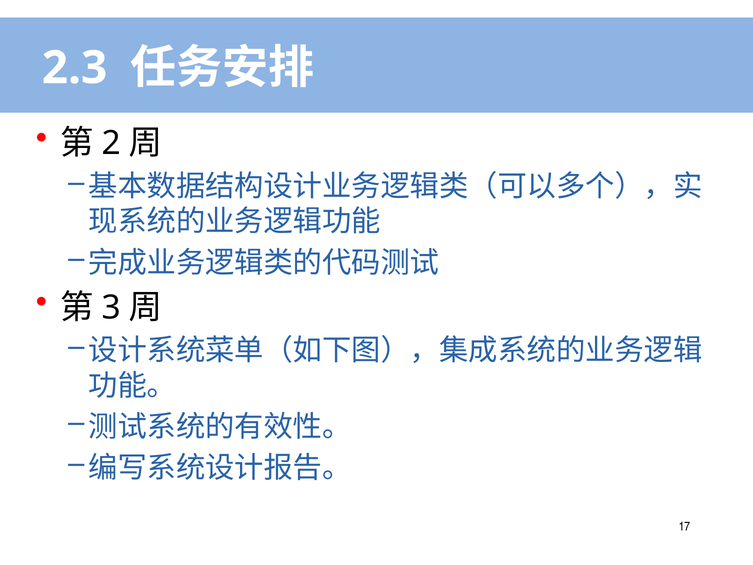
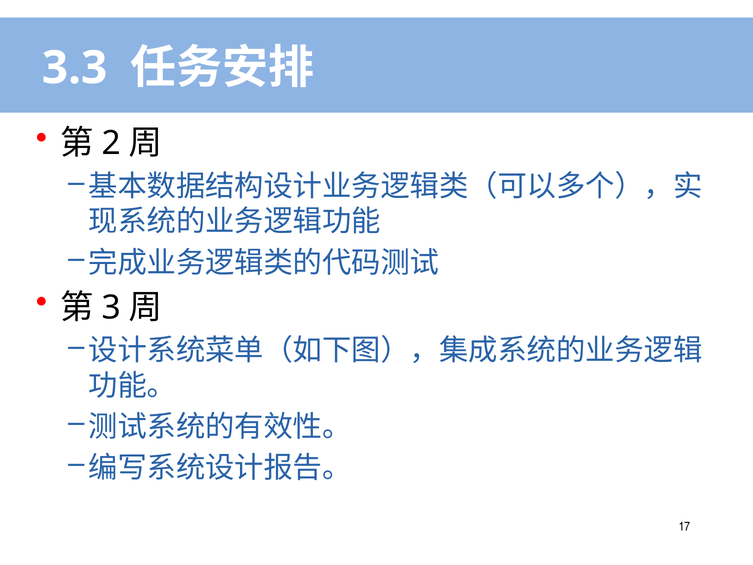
2.3: 2.3 -> 3.3 (75, 68)
